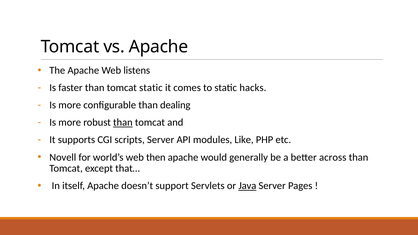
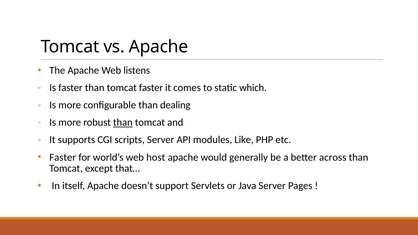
tomcat static: static -> faster (151, 88)
hacks: hacks -> which (253, 88)
Novell: Novell -> Faster (63, 157)
then: then -> host (156, 157)
Java underline: present -> none (247, 186)
